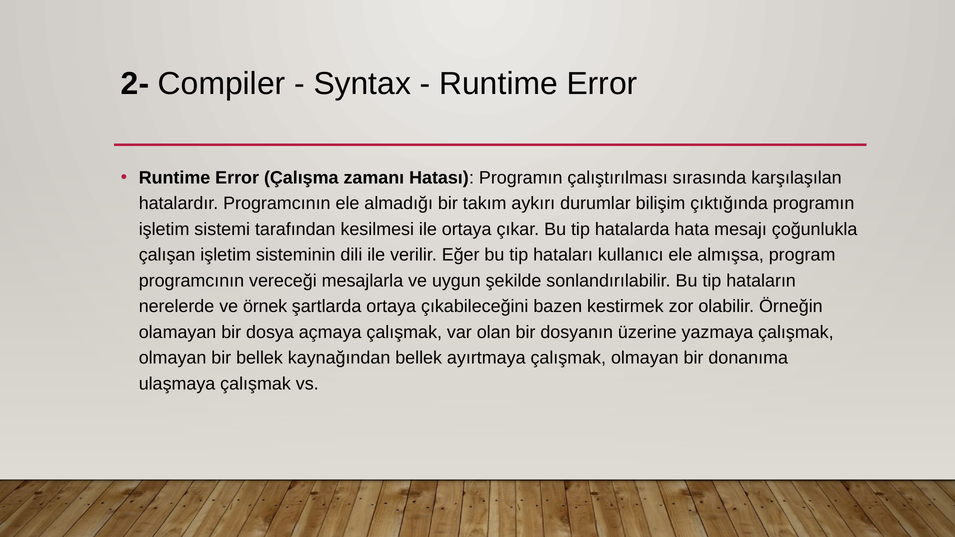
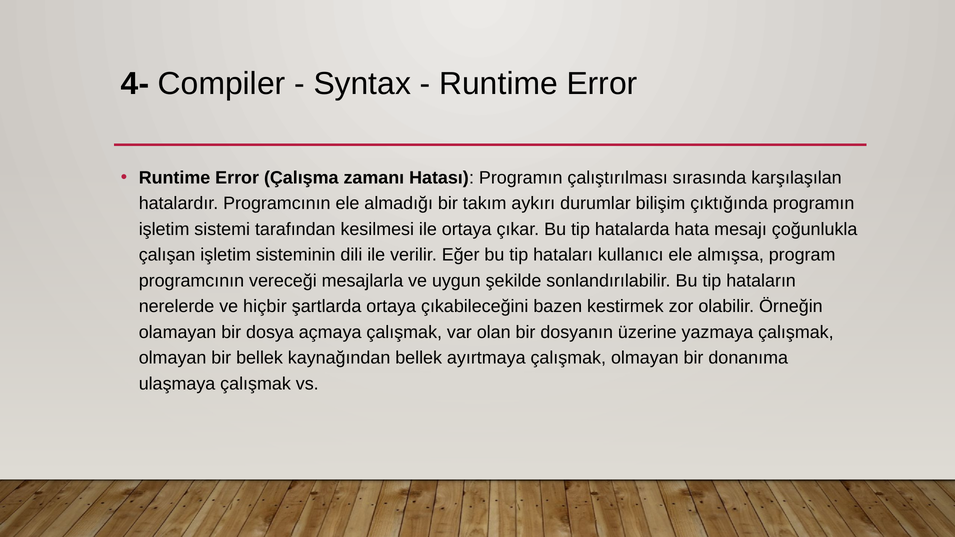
2-: 2- -> 4- (135, 84)
örnek: örnek -> hiçbir (265, 307)
